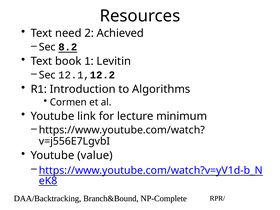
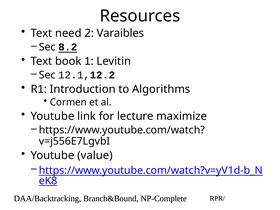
Achieved: Achieved -> Varaibles (120, 33)
minimum: minimum -> maximize (182, 116)
